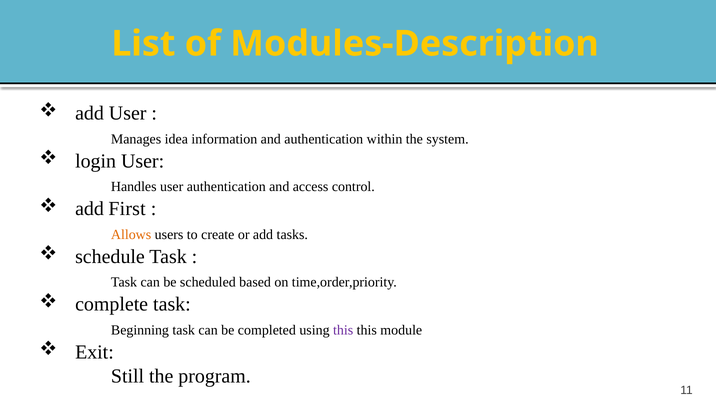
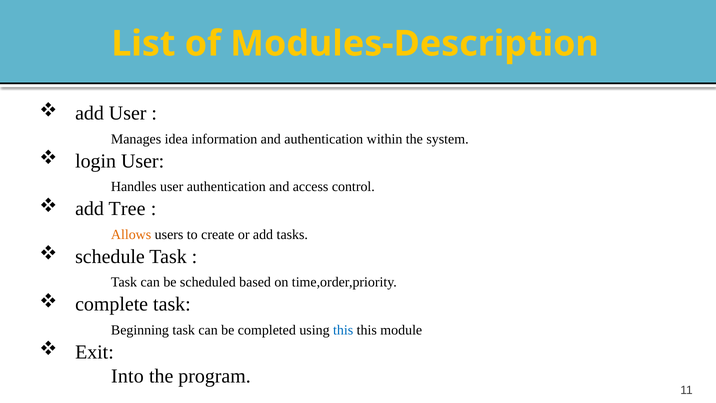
First: First -> Tree (127, 209)
this colour: purple -> blue (343, 330)
Still: Still -> Into (127, 376)
